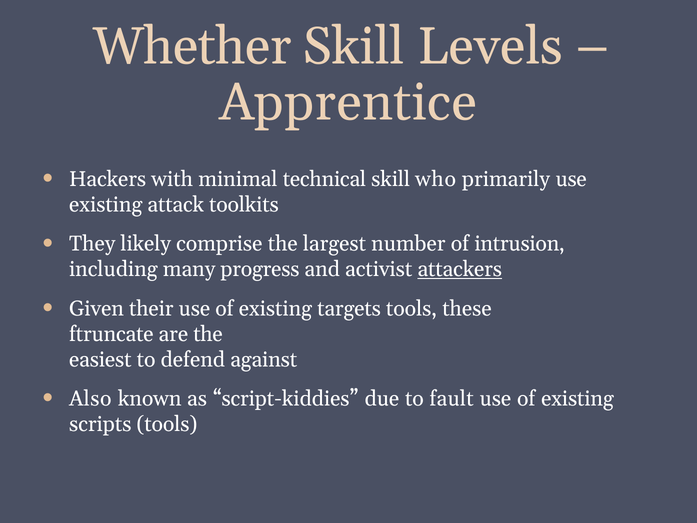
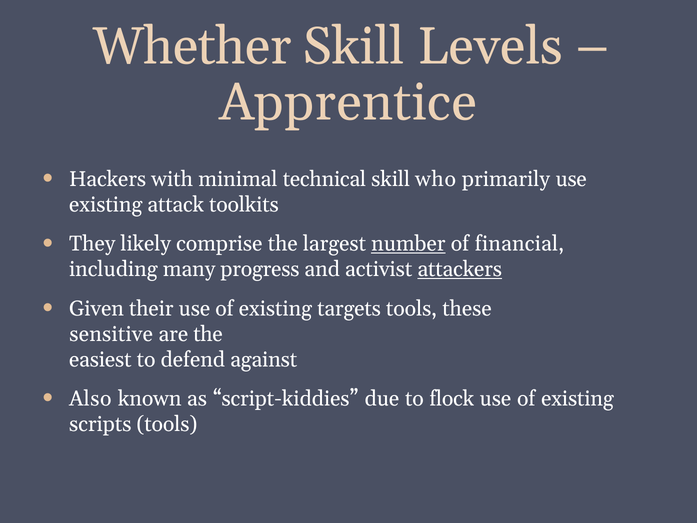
number underline: none -> present (408, 244)
intrusion: intrusion -> financial (519, 244)
ftruncate: ftruncate -> sensitive (111, 334)
fault: fault -> flock (452, 398)
